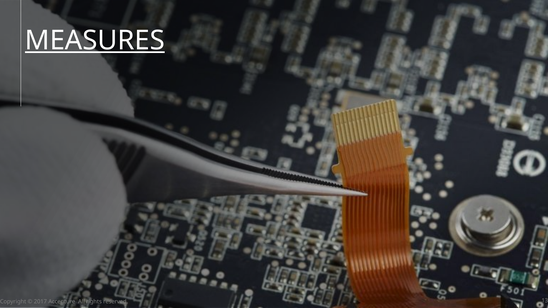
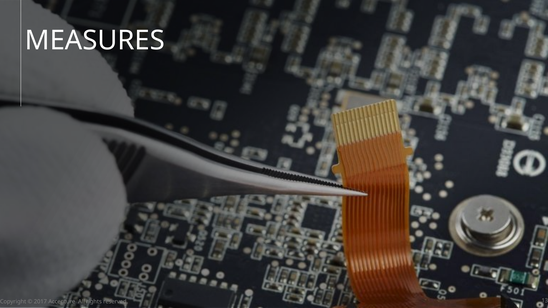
MEASURES underline: present -> none (95, 40)
